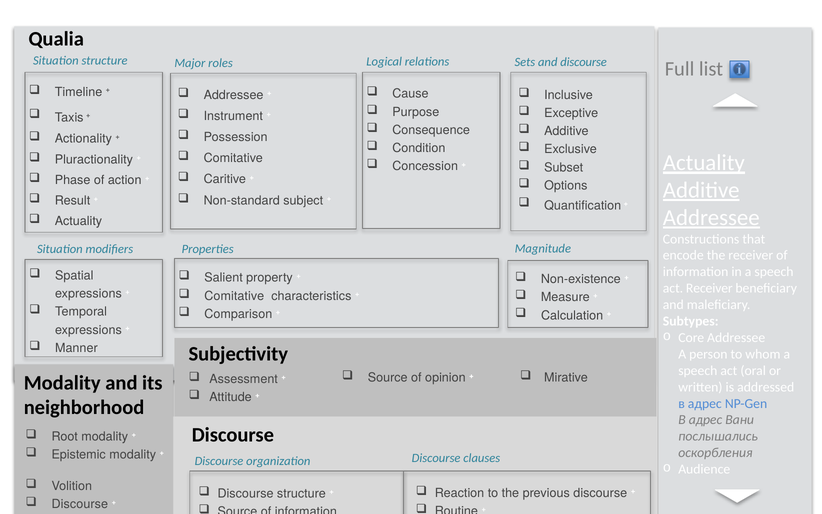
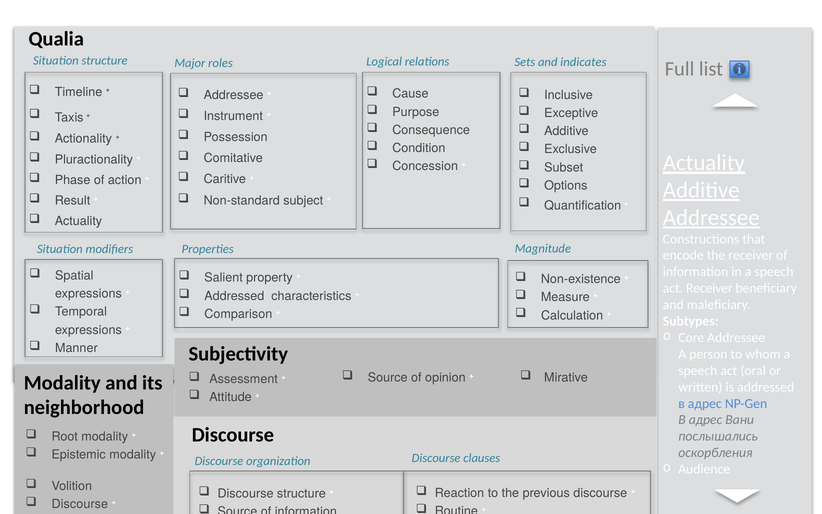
and discourse: discourse -> indicates (583, 62)
Comitative: Comitative -> Addressed (234, 296)
